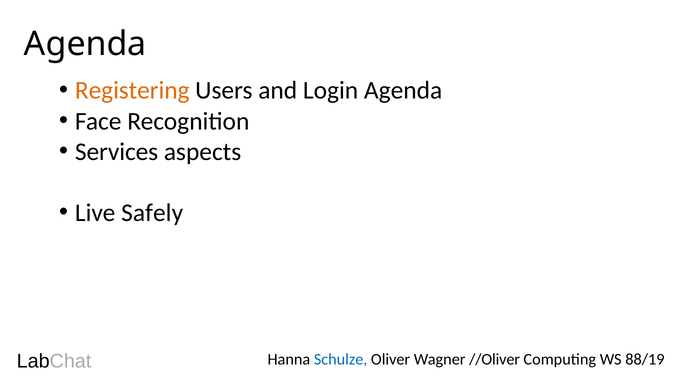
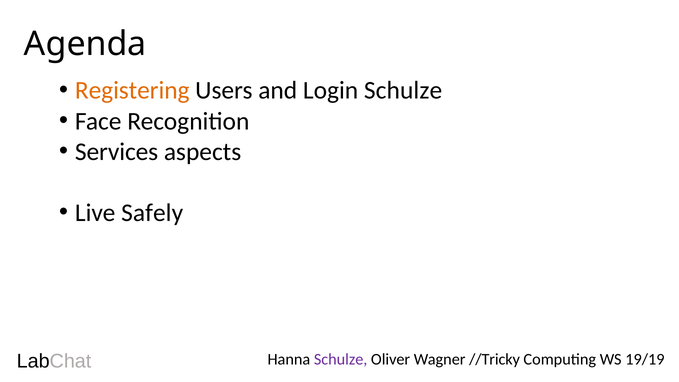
Login Agenda: Agenda -> Schulze (403, 91)
Schulze colour: blue -> purple (341, 359)
//Oliver: //Oliver -> //Tricky (495, 359)
88/19: 88/19 -> 19/19 (645, 359)
